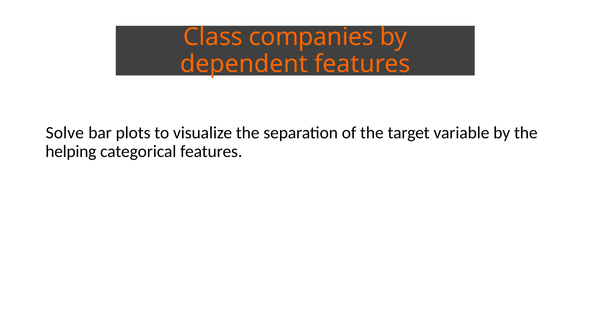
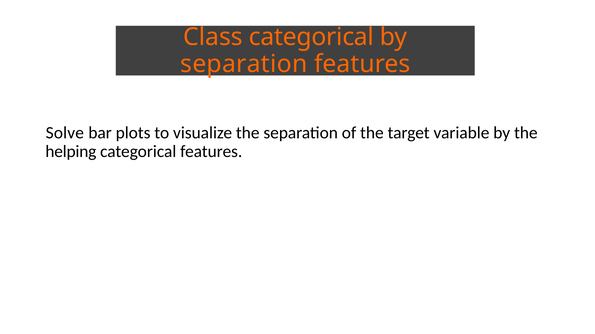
Class companies: companies -> categorical (311, 37)
dependent: dependent -> separation (244, 64)
